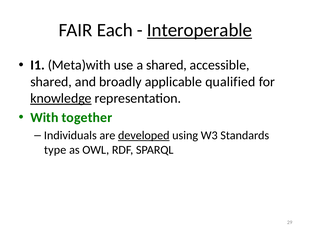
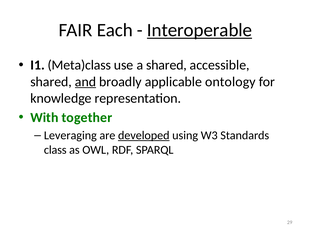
Meta)with: Meta)with -> Meta)class (79, 65)
and underline: none -> present (86, 82)
qualified: qualified -> ontology (230, 82)
knowledge underline: present -> none (61, 98)
Individuals: Individuals -> Leveraging (70, 136)
type: type -> class (55, 150)
